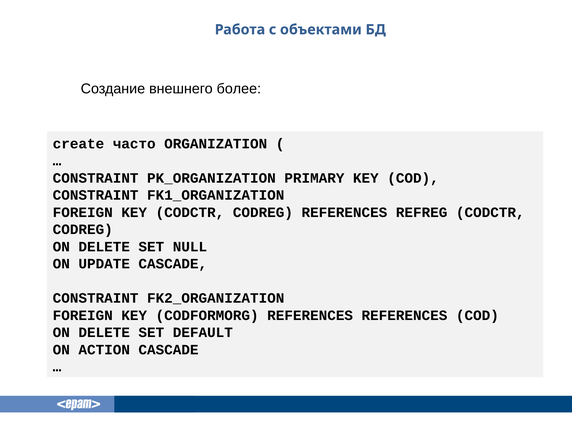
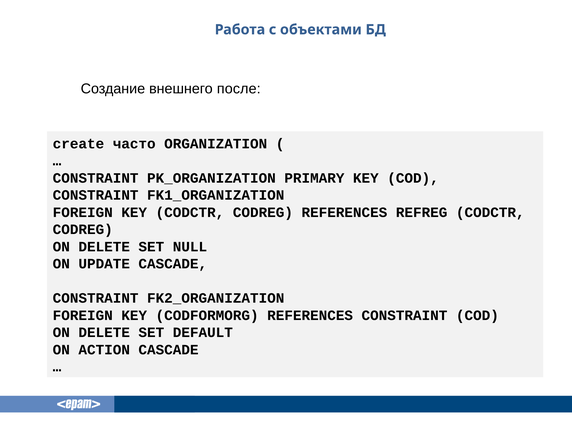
более: более -> после (239, 89)
REFERENCES REFERENCES: REFERENCES -> CONSTRAINT (404, 315)
